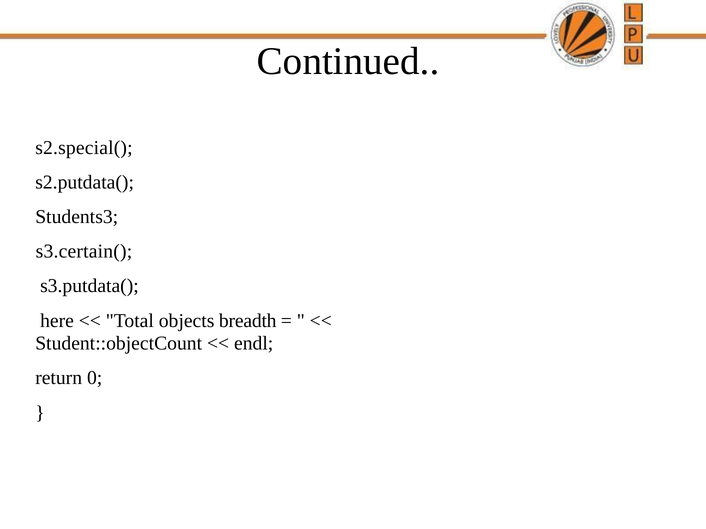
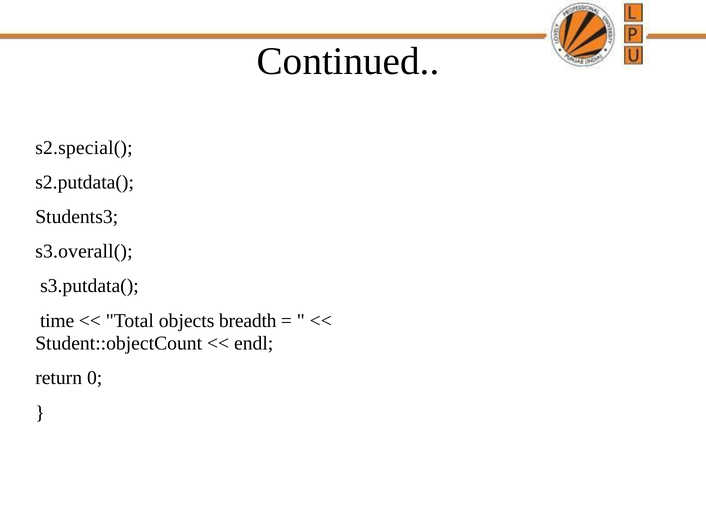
s3.certain(: s3.certain( -> s3.overall( (84, 252)
here: here -> time (57, 321)
